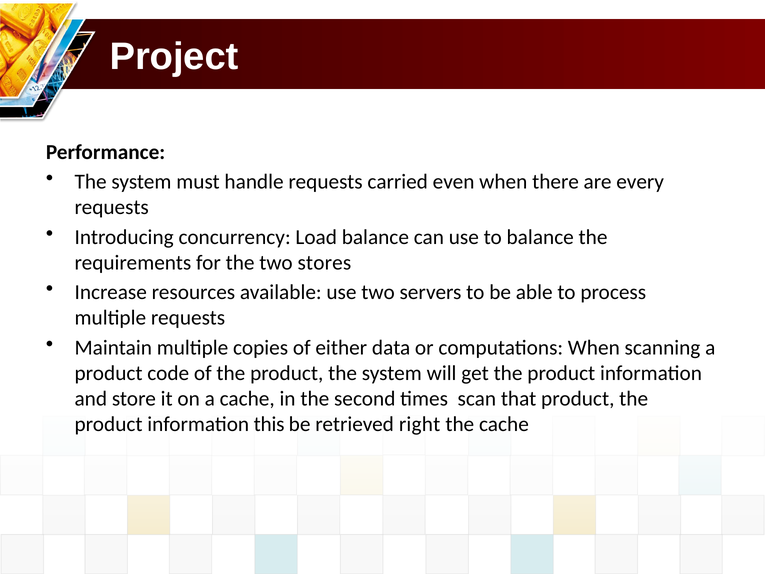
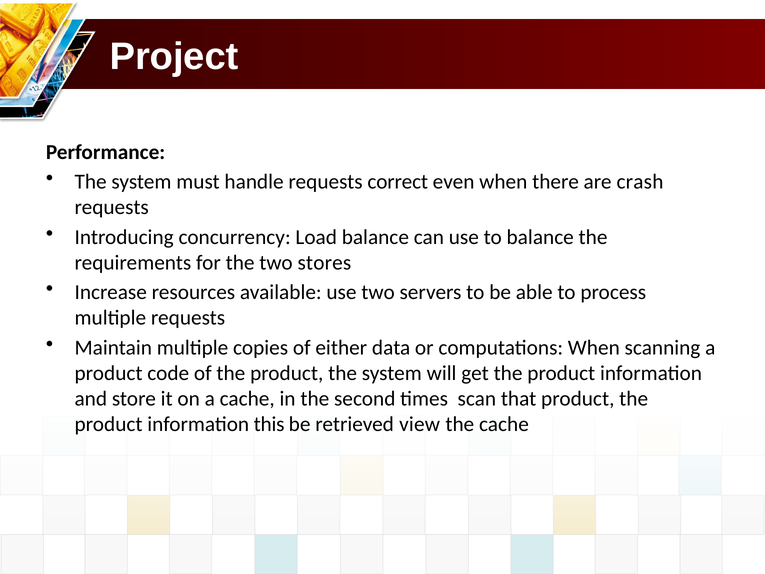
carried: carried -> correct (398, 182)
every: every -> crash (640, 182)
right: right -> view (420, 424)
